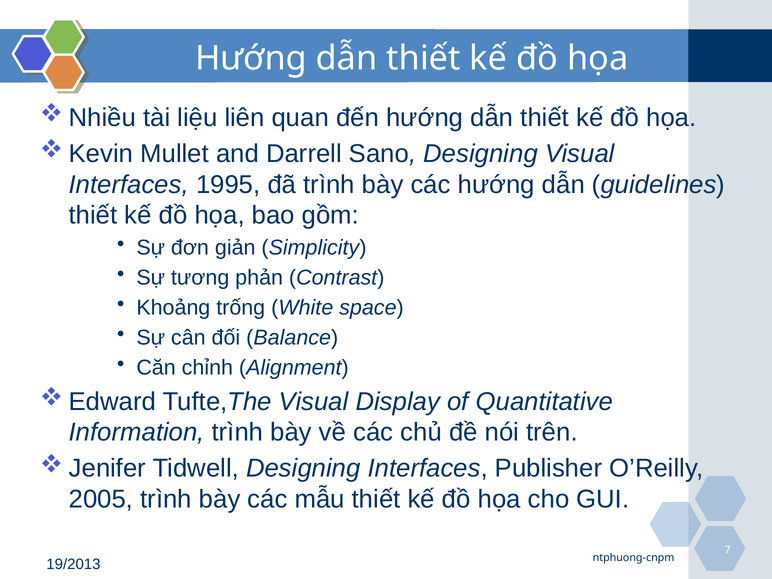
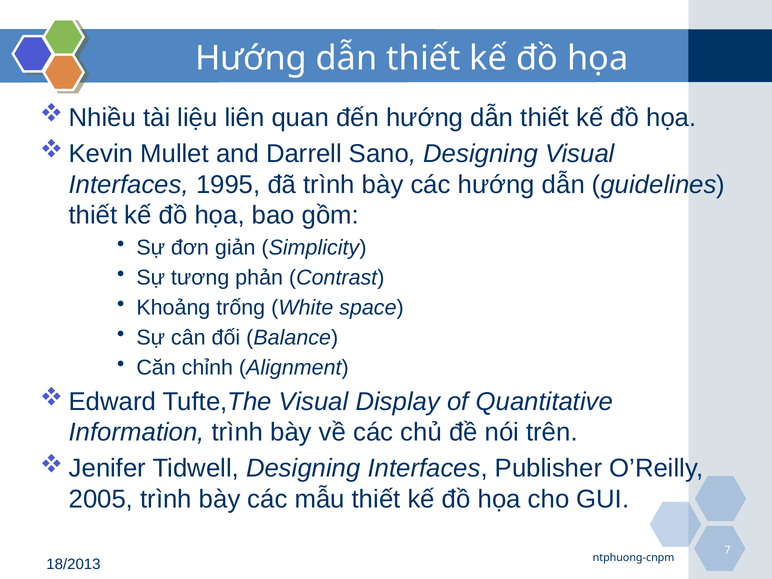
19/2013: 19/2013 -> 18/2013 (73, 564)
